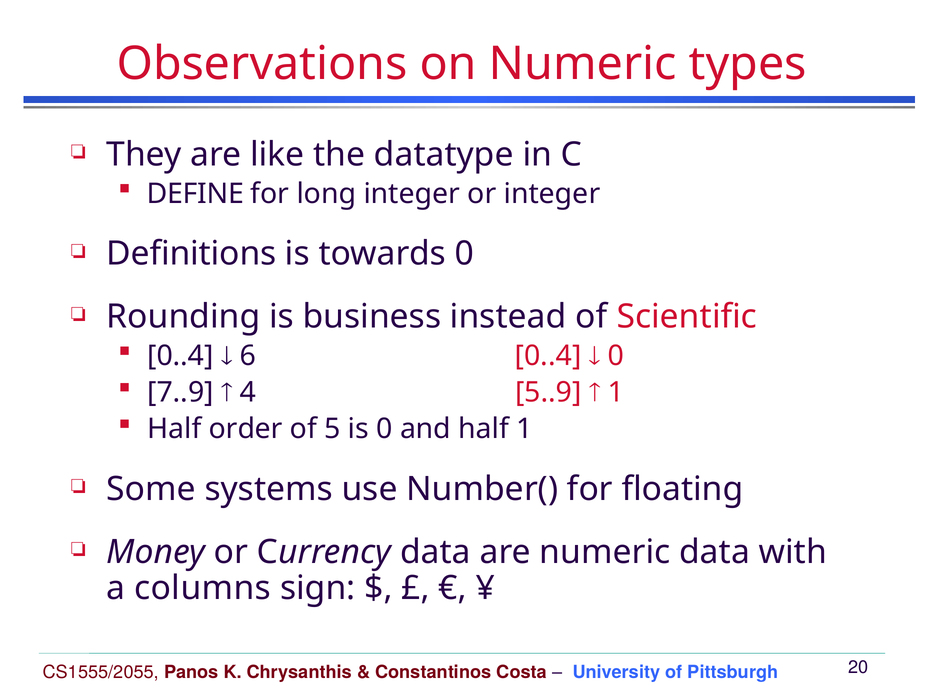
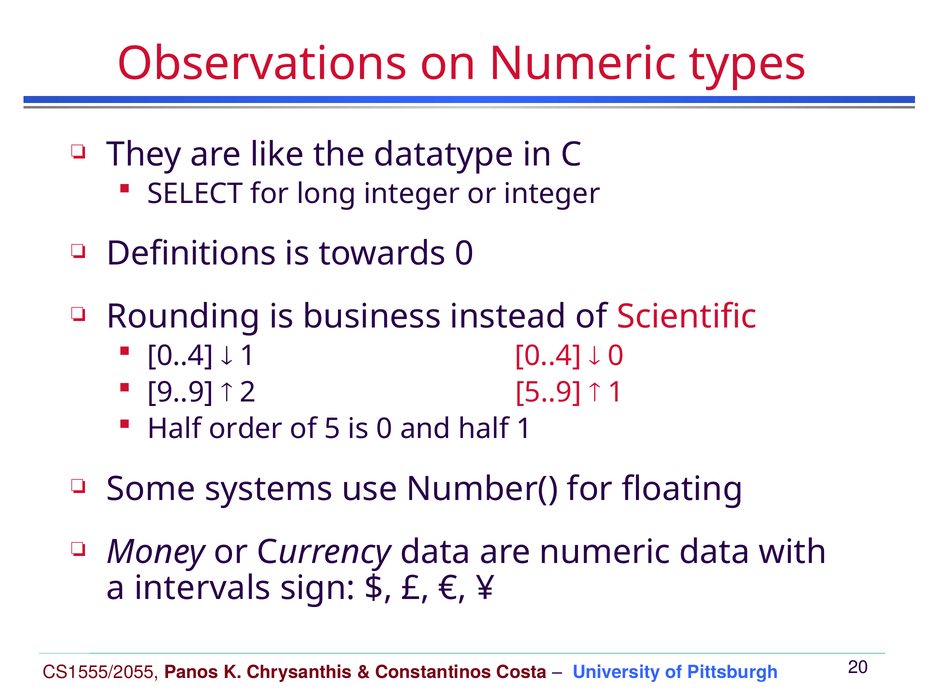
DEFINE: DEFINE -> SELECT (195, 194)
6: 6 -> 1 (248, 356)
7..9: 7..9 -> 9..9 (180, 393)
4: 4 -> 2 (248, 393)
columns: columns -> intervals (203, 589)
